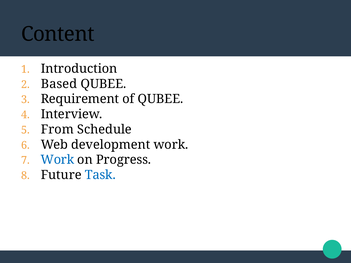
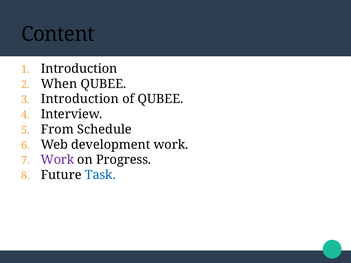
Based: Based -> When (59, 84)
Requirement: Requirement -> Introduction (80, 99)
Work colour: blue -> purple (57, 160)
